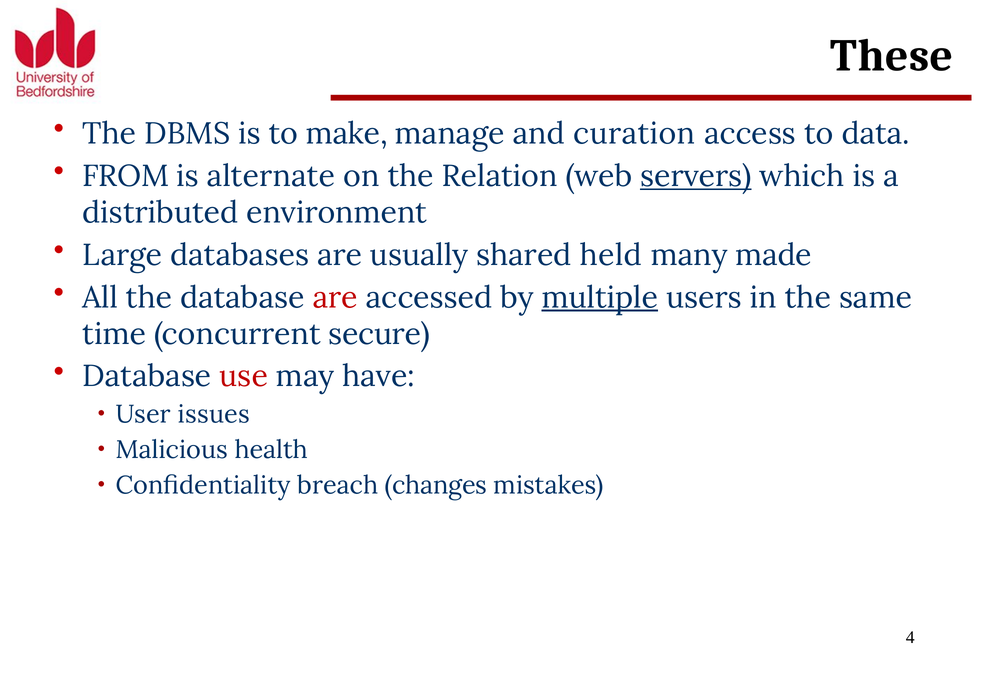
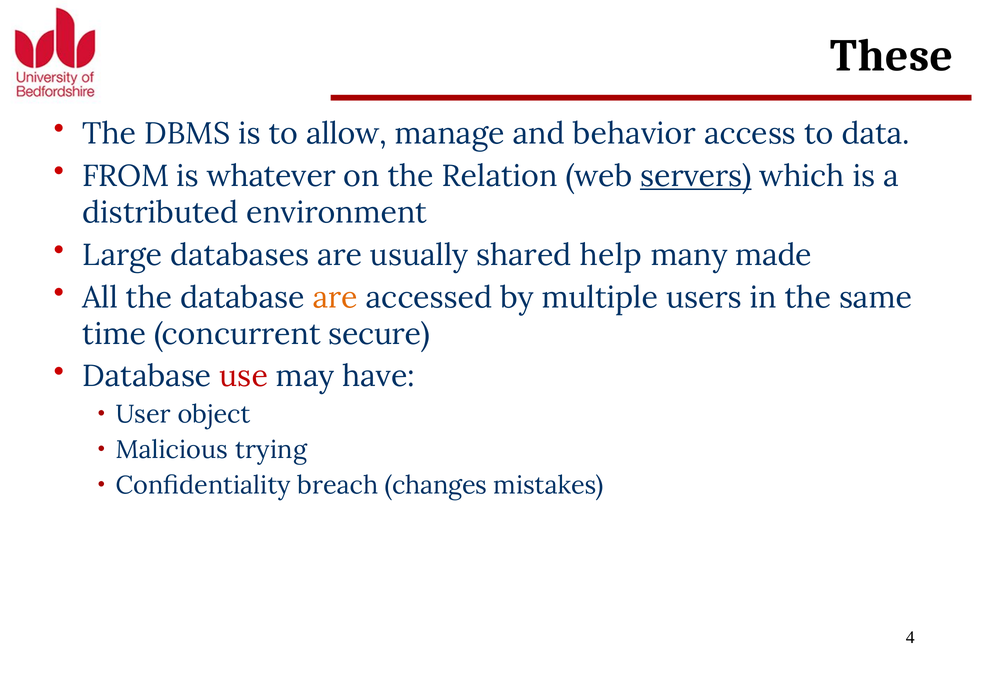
make: make -> allow (347, 134)
curation: curation -> behavior (634, 134)
alternate: alternate -> whatever (271, 176)
held: held -> help (611, 255)
are colour: red -> orange (335, 297)
multiple underline: present -> none (600, 297)
issues: issues -> object (214, 414)
health: health -> trying (271, 450)
